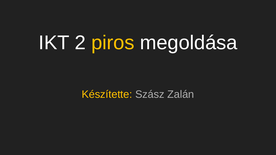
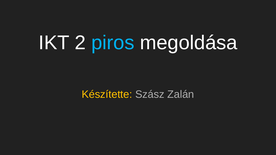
piros colour: yellow -> light blue (113, 43)
